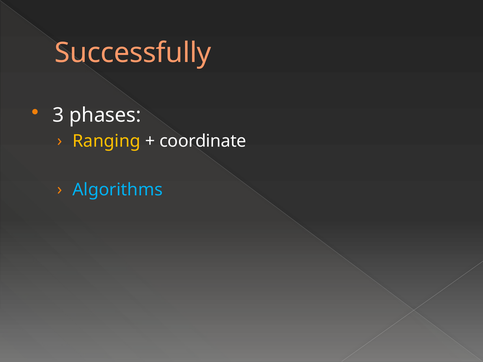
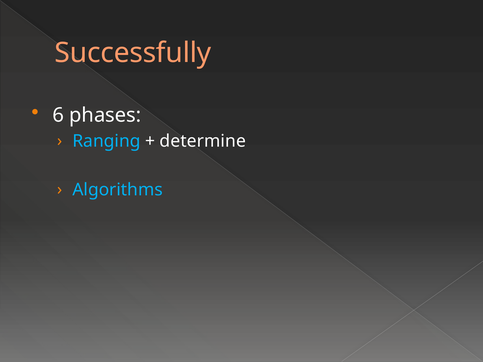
3: 3 -> 6 (58, 115)
Ranging colour: yellow -> light blue (106, 141)
coordinate: coordinate -> determine (203, 141)
